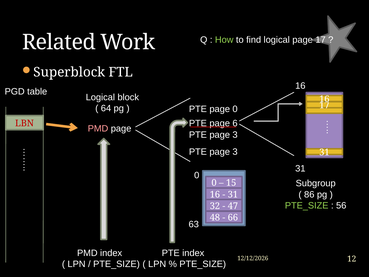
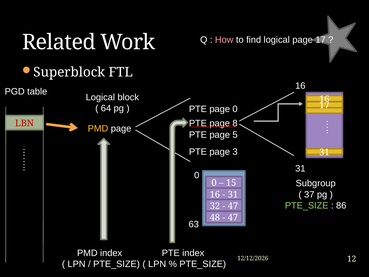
How colour: light green -> pink (224, 40)
6: 6 -> 8 (235, 123)
PMD colour: pink -> yellow (98, 129)
3: 3 -> 5 (235, 135)
86: 86 -> 37 (309, 194)
56: 56 -> 86 (341, 205)
66: 66 -> 47 (233, 217)
